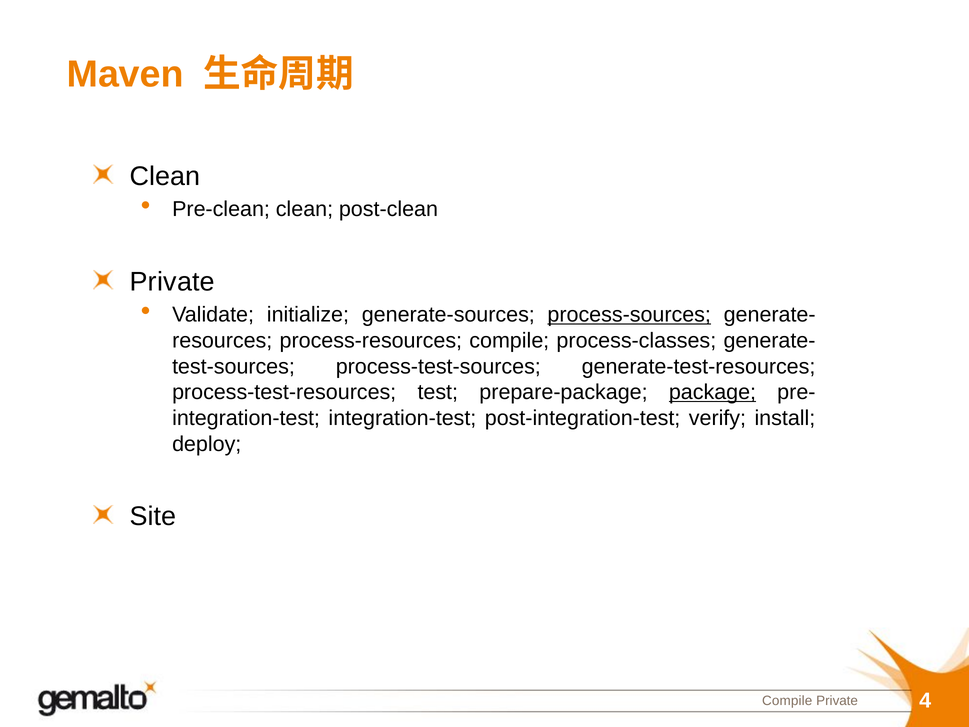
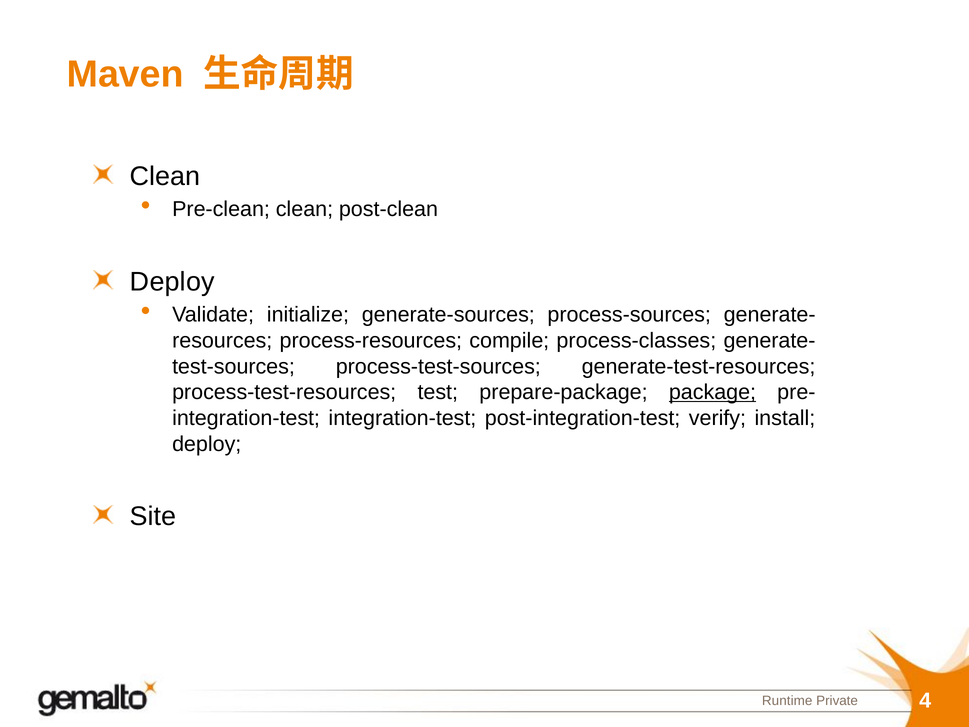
Private: Private -> Deploy (172, 282)
process-sources underline: present -> none (629, 315)
Compile: Compile -> Runtime (787, 701)
